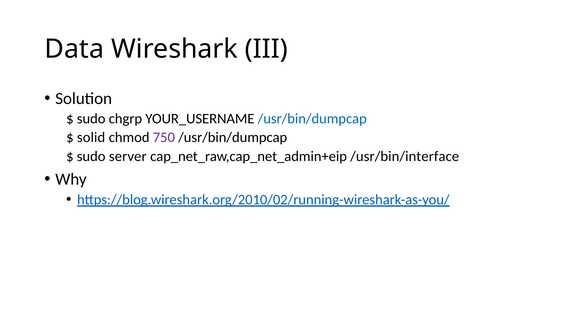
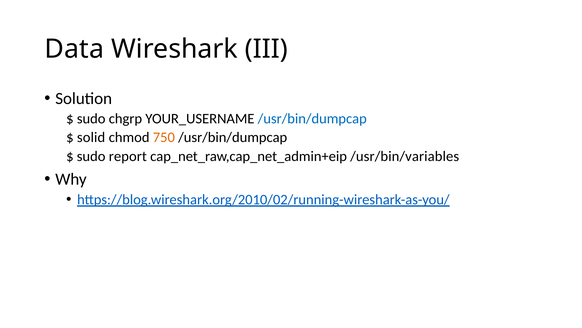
750 colour: purple -> orange (164, 137)
server: server -> report (128, 156)
/usr/bin/interface: /usr/bin/interface -> /usr/bin/variables (405, 156)
